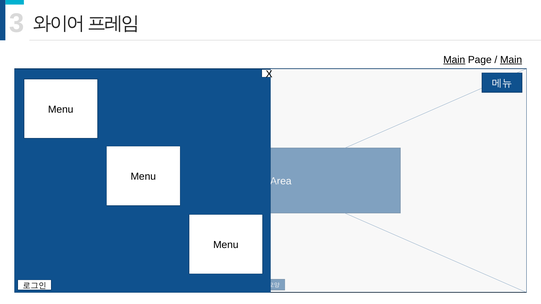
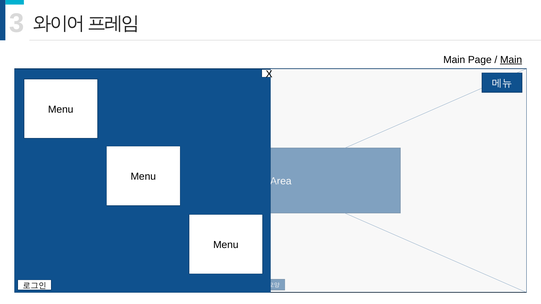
Main underline: present -> none (454, 60)
